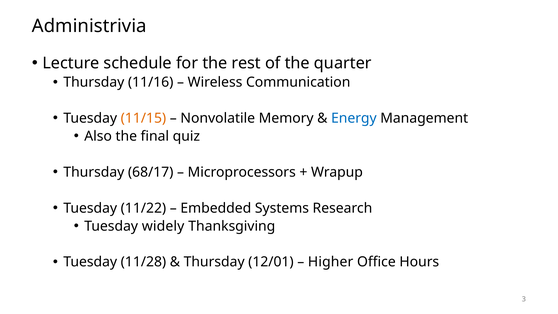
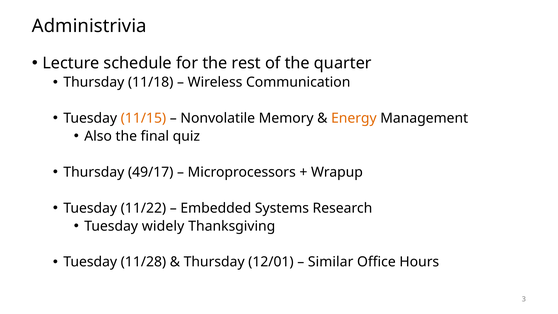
11/16: 11/16 -> 11/18 (151, 82)
Energy colour: blue -> orange (354, 118)
68/17: 68/17 -> 49/17 (151, 172)
Higher: Higher -> Similar (331, 262)
